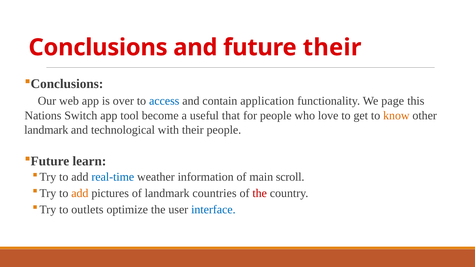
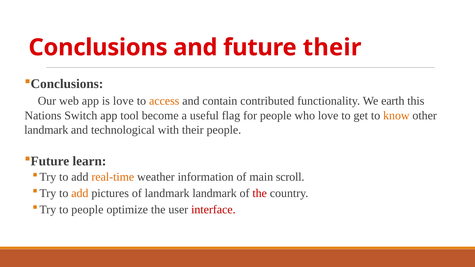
is over: over -> love (123, 101)
access colour: blue -> orange (164, 101)
application: application -> contributed (267, 101)
page: page -> earth (393, 101)
that: that -> flag (231, 116)
real-time colour: blue -> orange (113, 177)
landmark countries: countries -> landmark (215, 193)
to outlets: outlets -> people (87, 210)
interface colour: blue -> red (213, 210)
